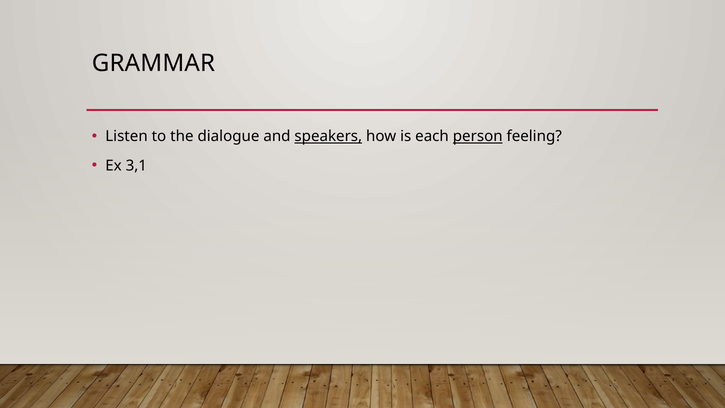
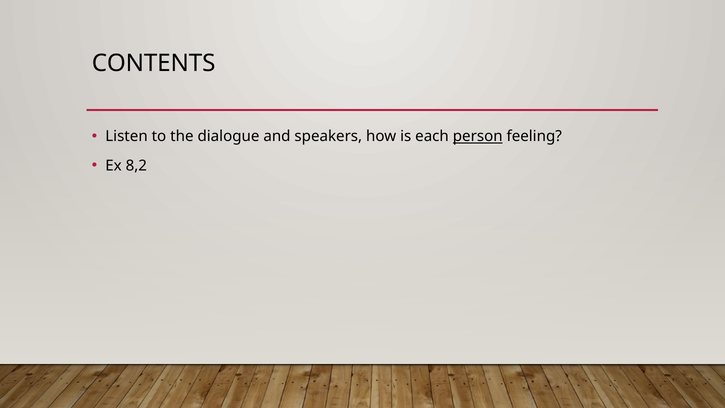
GRAMMAR: GRAMMAR -> CONTENTS (154, 63)
speakers underline: present -> none (328, 136)
3,1: 3,1 -> 8,2 (136, 166)
